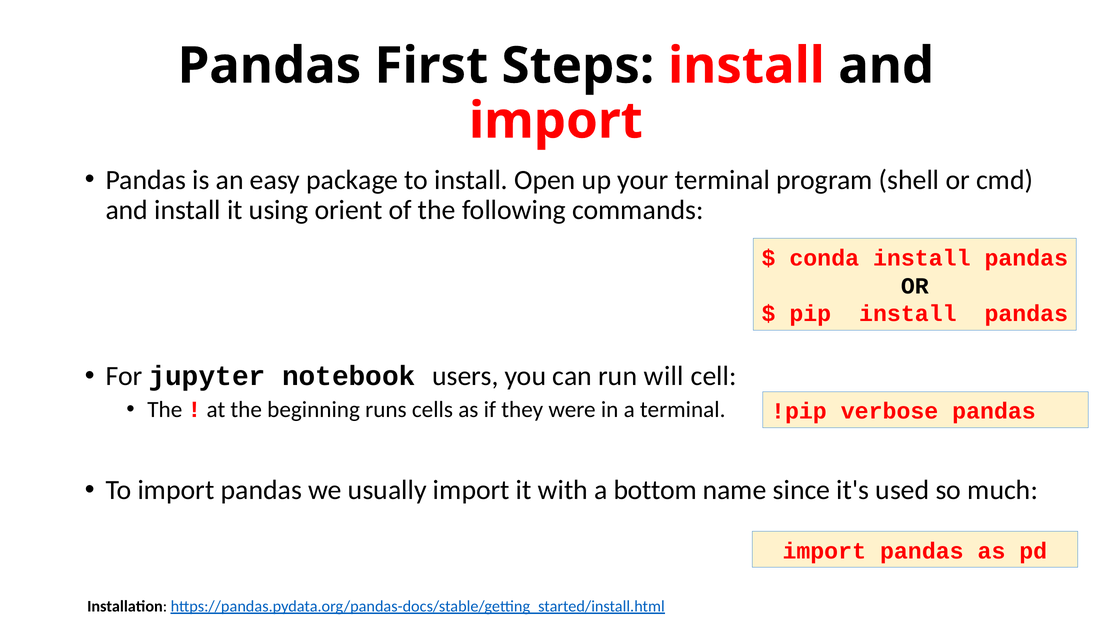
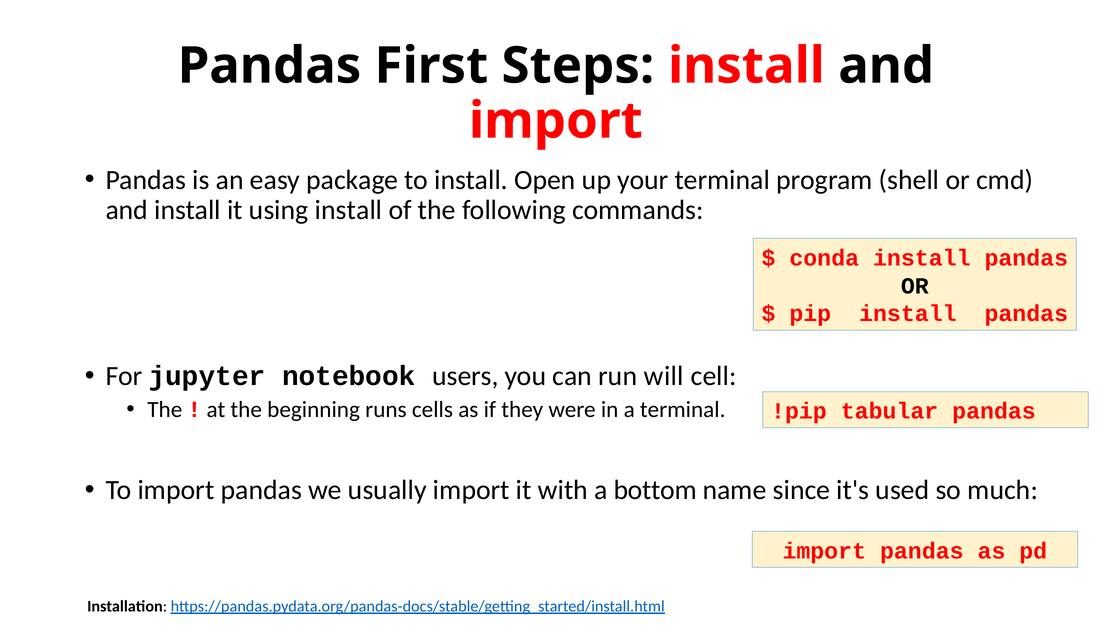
using orient: orient -> install (349, 210)
verbose: verbose -> tabular (890, 412)
